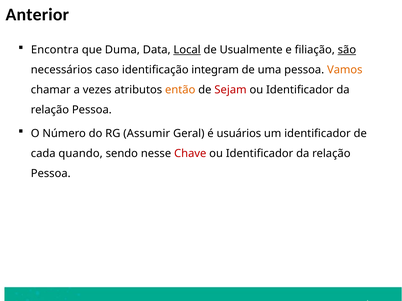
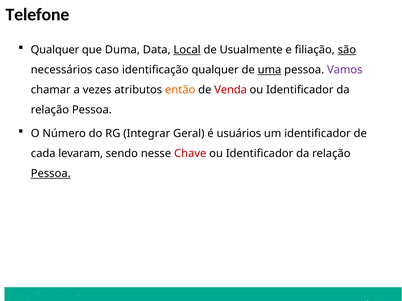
Anterior: Anterior -> Telefone (37, 15)
Encontra: Encontra -> Qualquer (55, 50)
identificação integram: integram -> qualquer (215, 70)
uma underline: none -> present (270, 70)
Vamos colour: orange -> purple (345, 70)
Sejam: Sejam -> Venda (231, 90)
Assumir: Assumir -> Integrar (147, 134)
quando: quando -> levaram (81, 154)
Pessoa underline: none -> present (51, 174)
